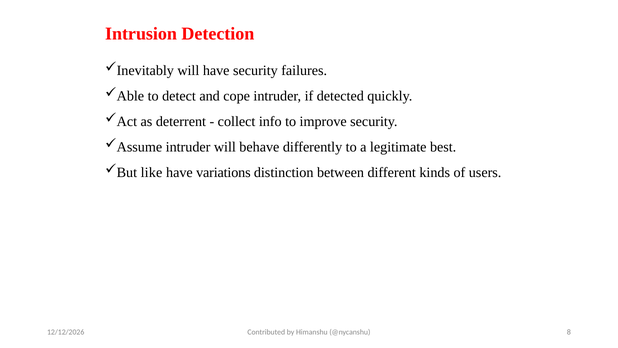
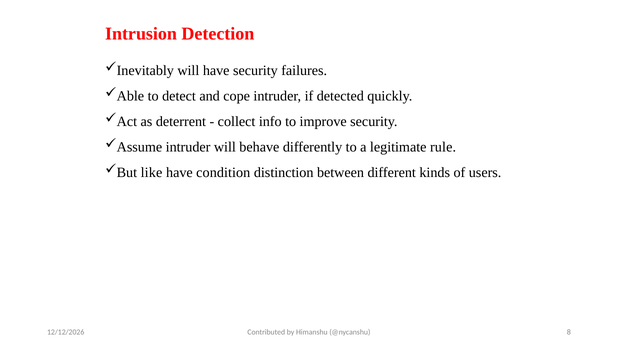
best: best -> rule (443, 147)
variations: variations -> condition (223, 172)
